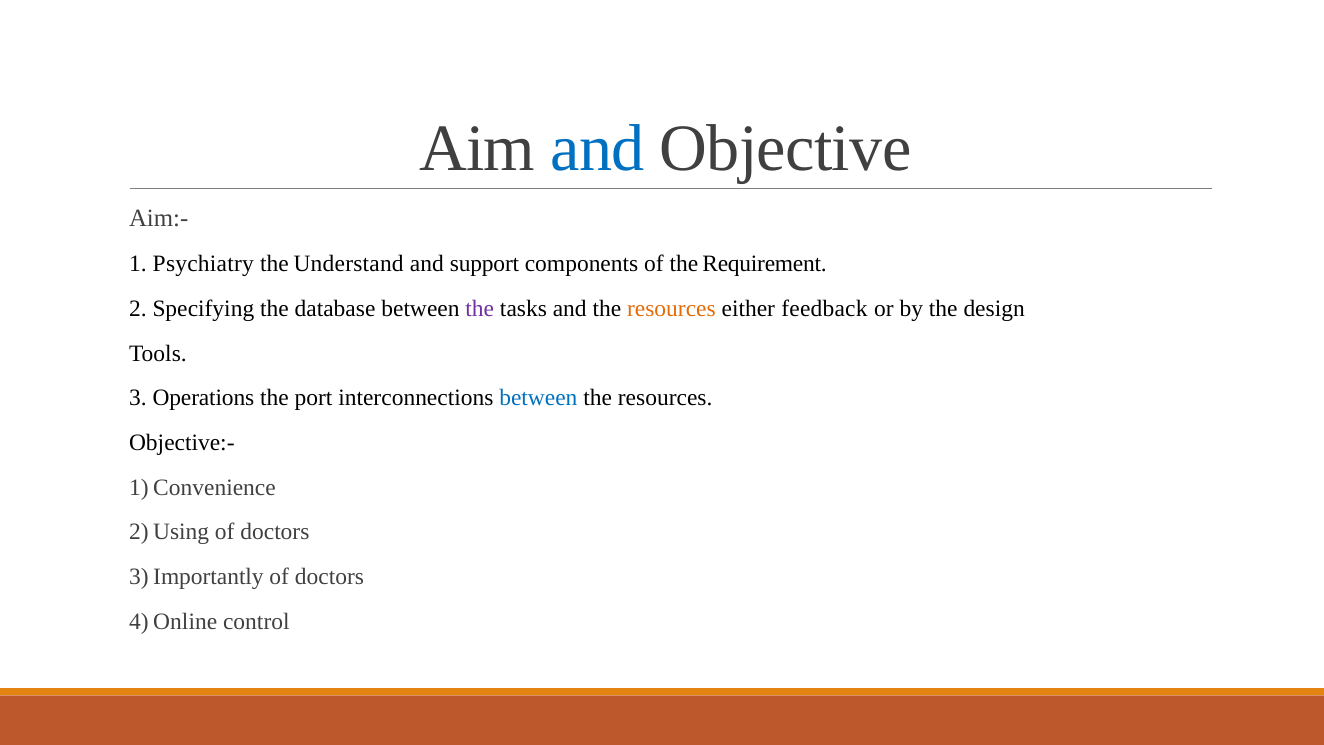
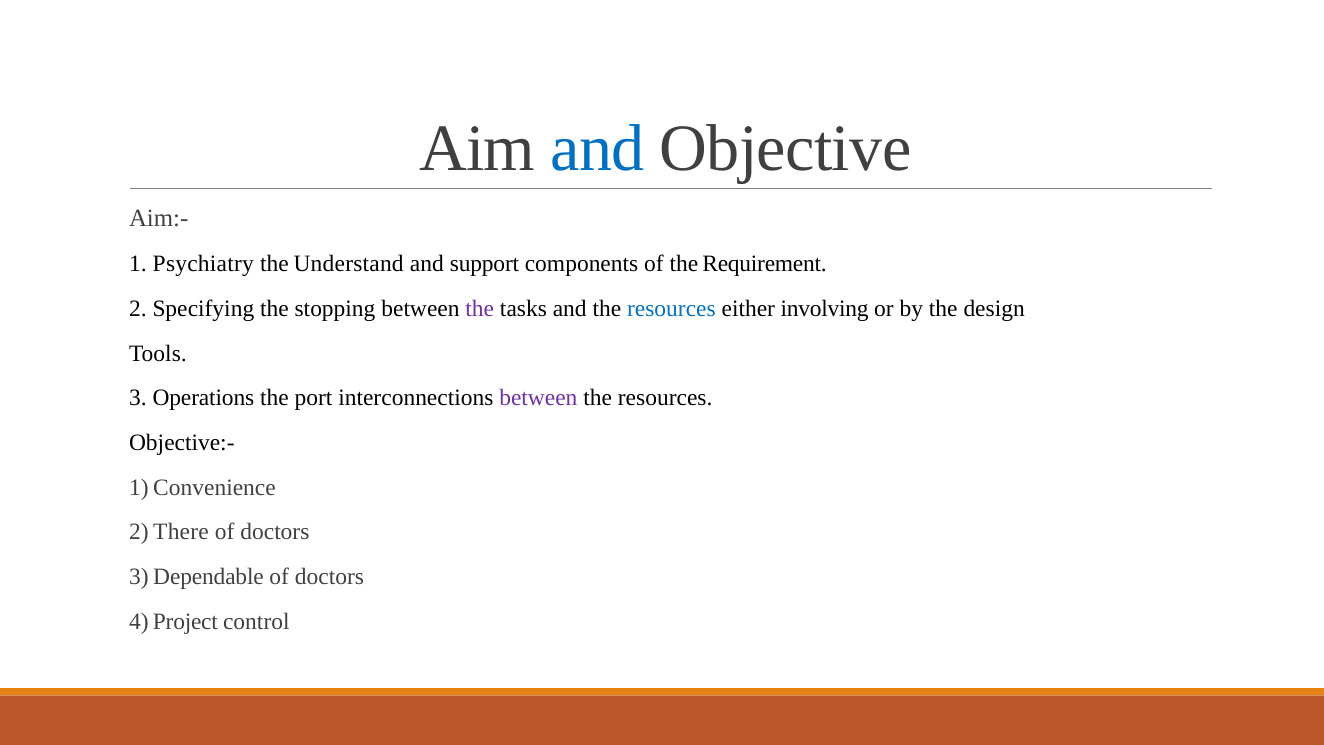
database: database -> stopping (335, 309)
resources colour: orange -> blue (671, 309)
feedback: feedback -> involving (825, 309)
between colour: blue -> purple (538, 398)
Using: Using -> There (181, 532)
Importantly: Importantly -> Dependable (209, 577)
Online: Online -> Project (185, 621)
